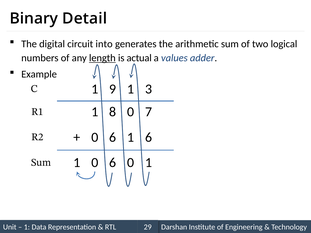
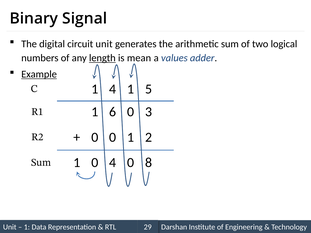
Detail: Detail -> Signal (85, 18)
circuit into: into -> unit (104, 44)
actual: actual -> mean (139, 58)
Example underline: none -> present (39, 74)
1 9: 9 -> 4 (113, 89)
3: 3 -> 5 (149, 89)
8: 8 -> 6 (113, 112)
7: 7 -> 3 (149, 112)
6: 6 -> 0 (113, 137)
1 6: 6 -> 2 (149, 137)
6: 6 -> 4 (113, 163)
0 1: 1 -> 8 (149, 163)
